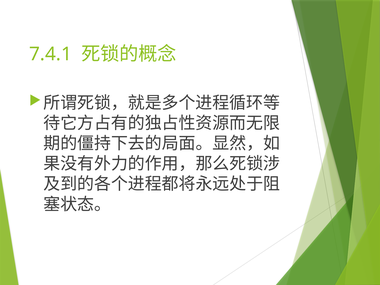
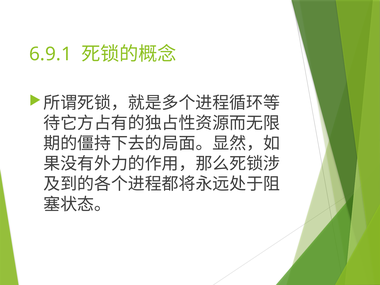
7.4.1: 7.4.1 -> 6.9.1 (51, 54)
